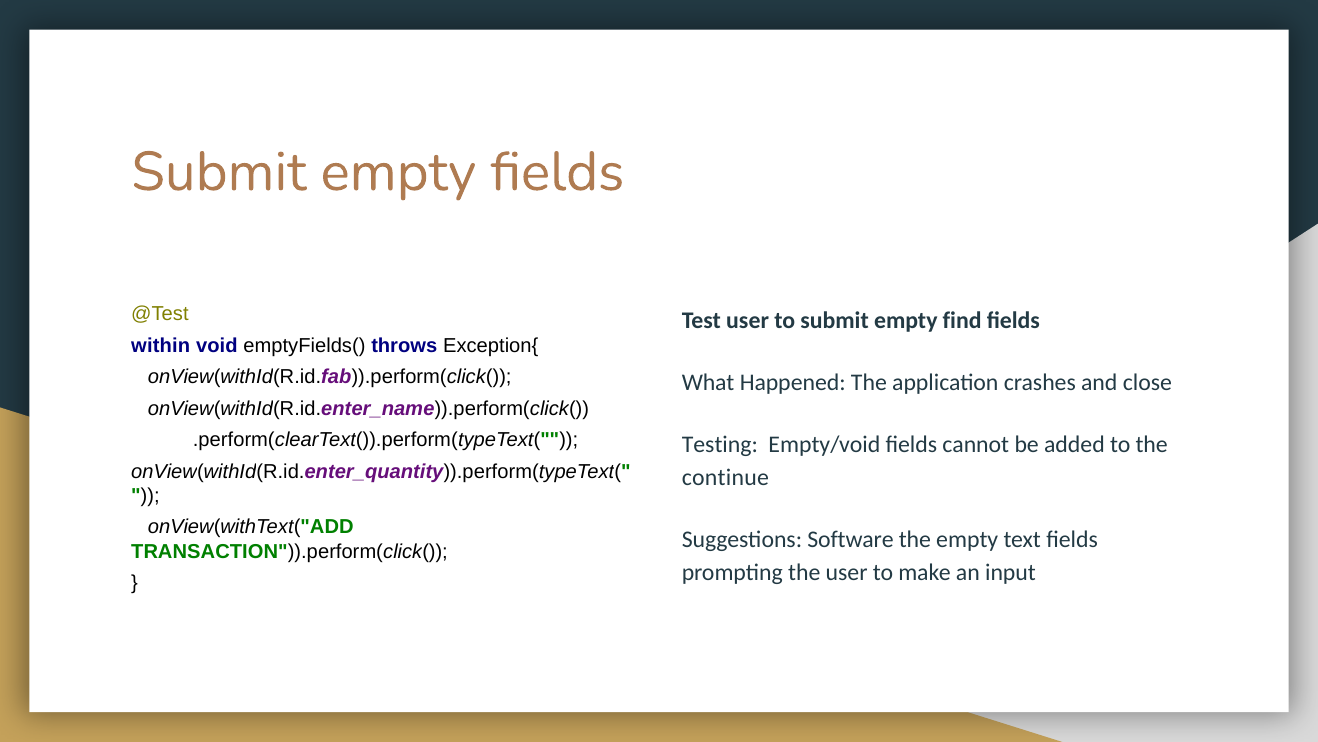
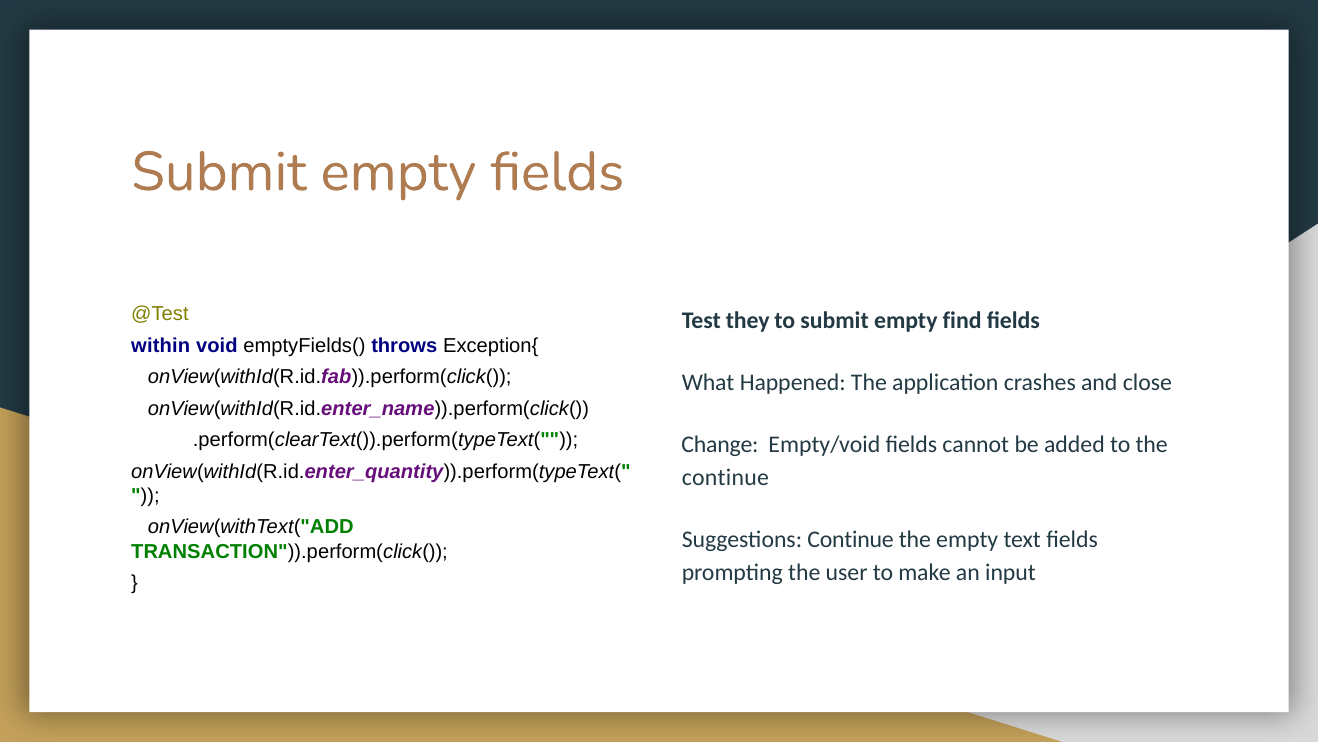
Test user: user -> they (748, 320)
Testing: Testing -> Change (720, 445)
Suggestions Software: Software -> Continue (851, 540)
